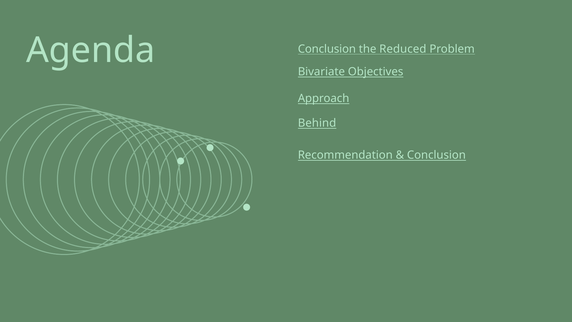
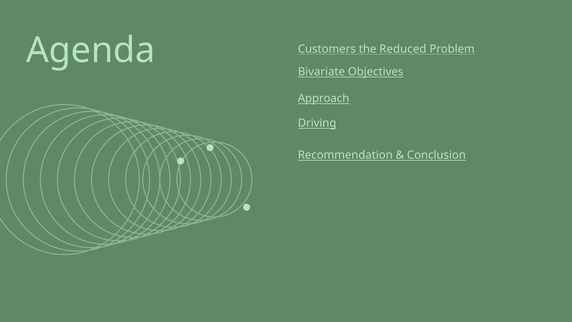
Agenda Conclusion: Conclusion -> Customers (327, 49)
Behind: Behind -> Driving (317, 123)
